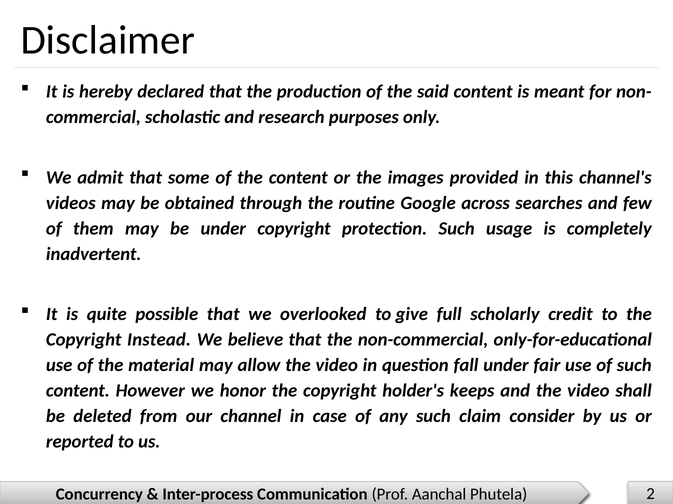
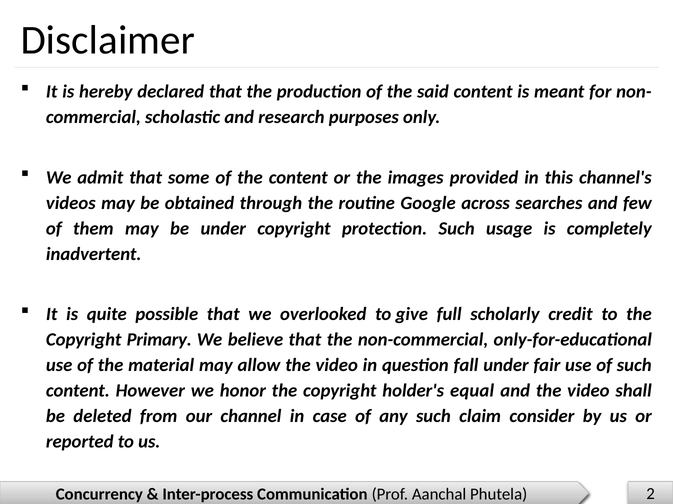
Instead: Instead -> Primary (159, 340)
keeps: keeps -> equal (472, 391)
